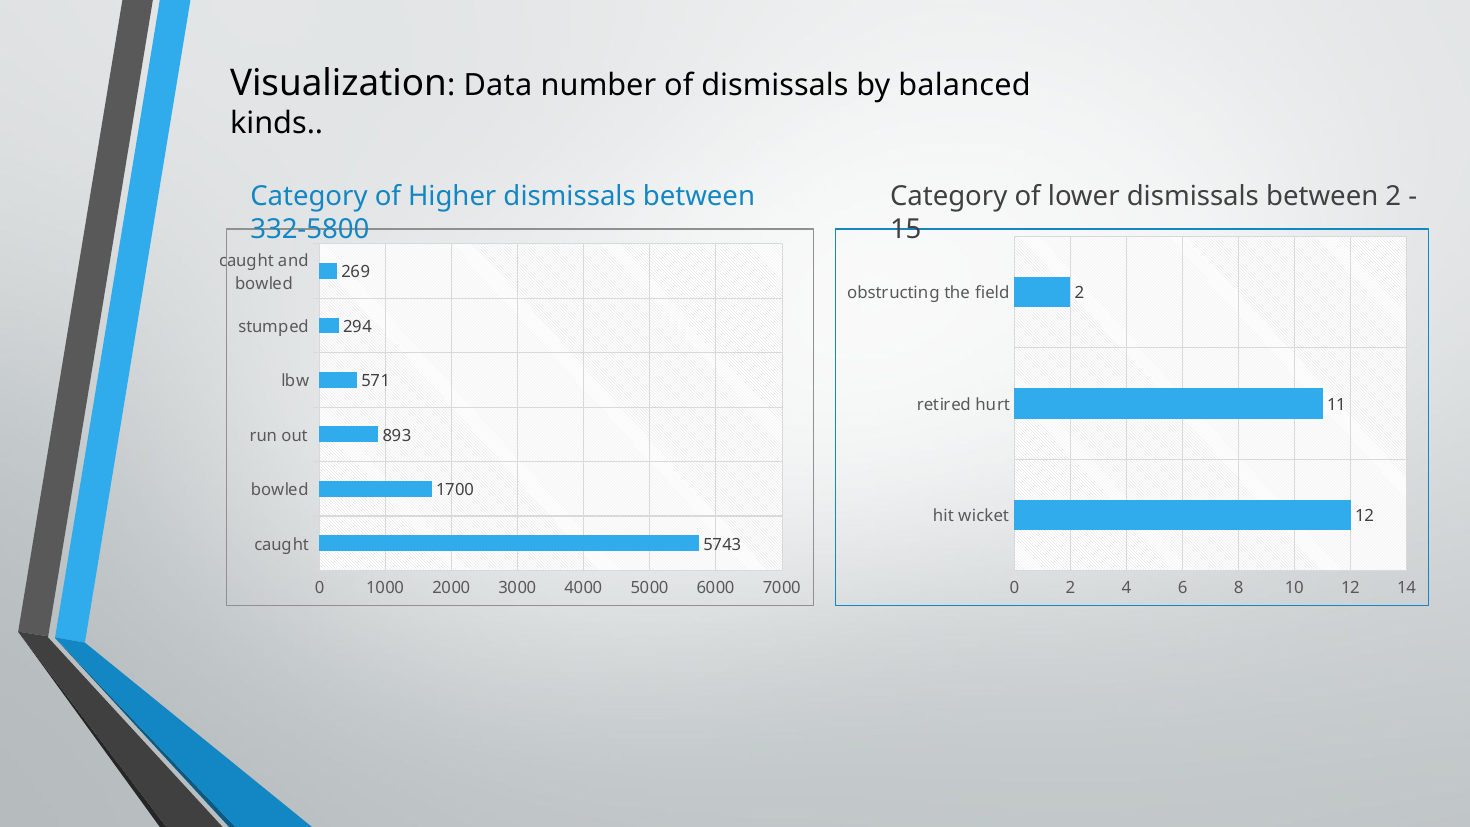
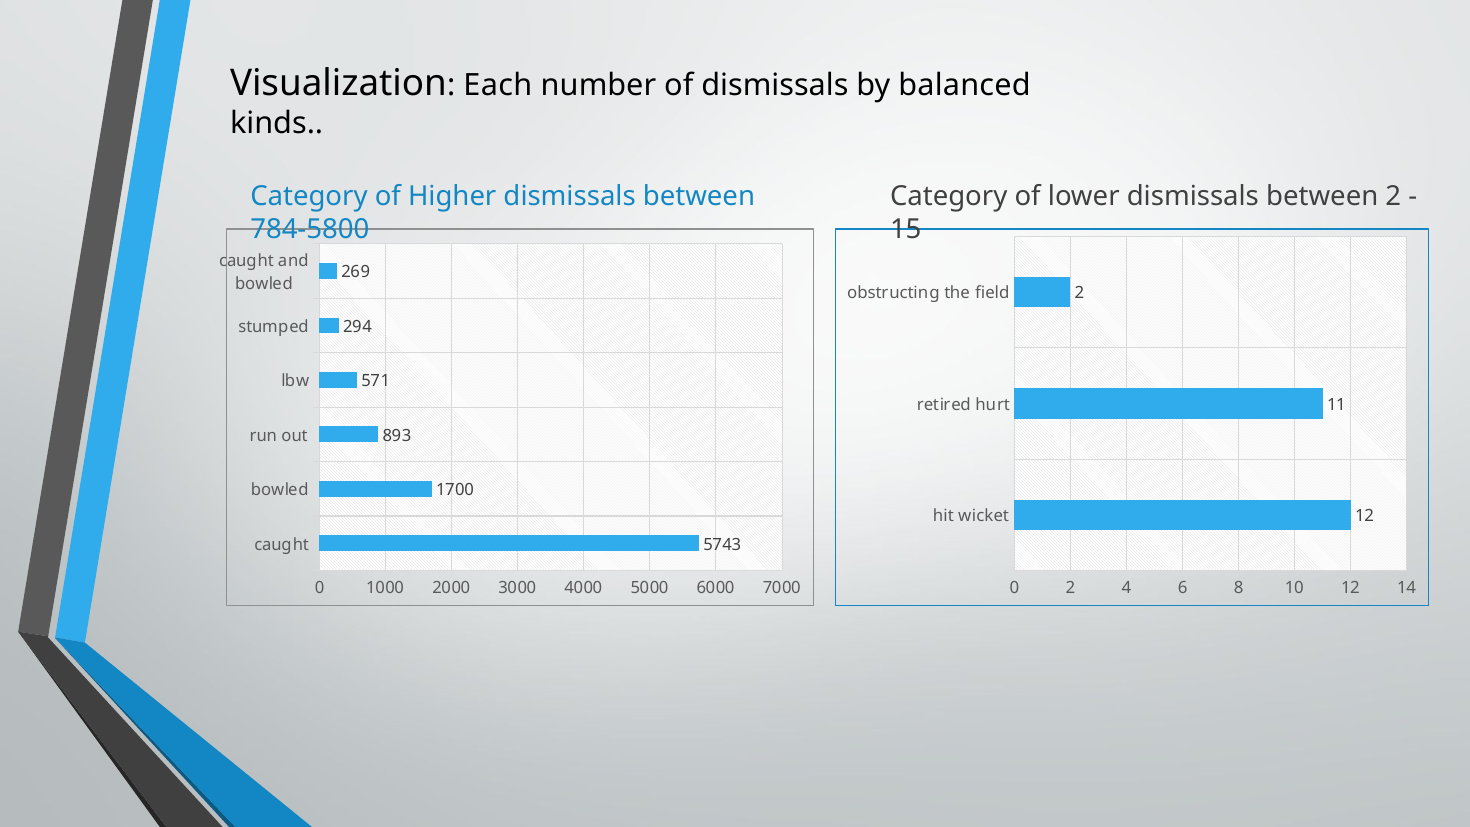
Data: Data -> Each (498, 85)
332-5800: 332-5800 -> 784-5800 (310, 229)
